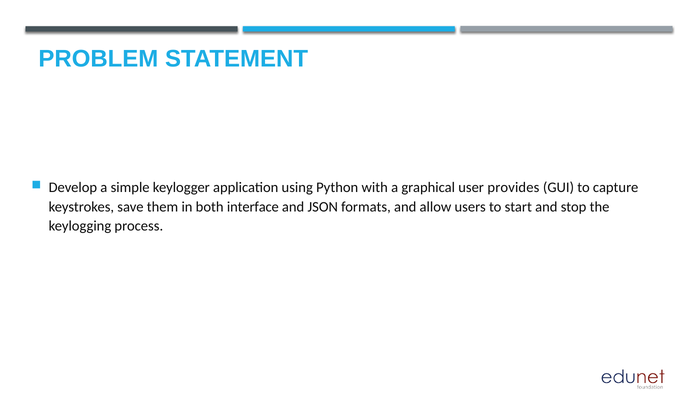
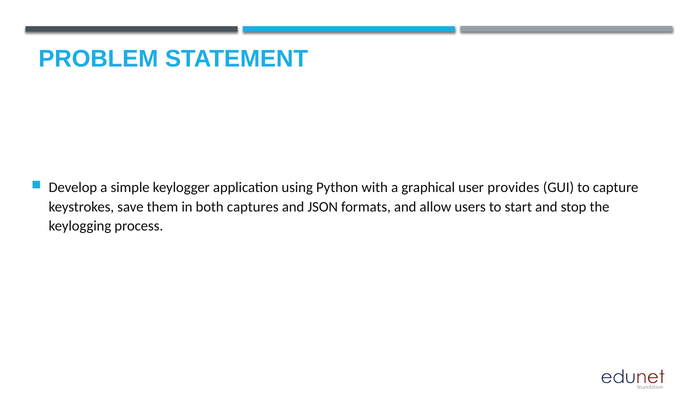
interface: interface -> captures (253, 207)
